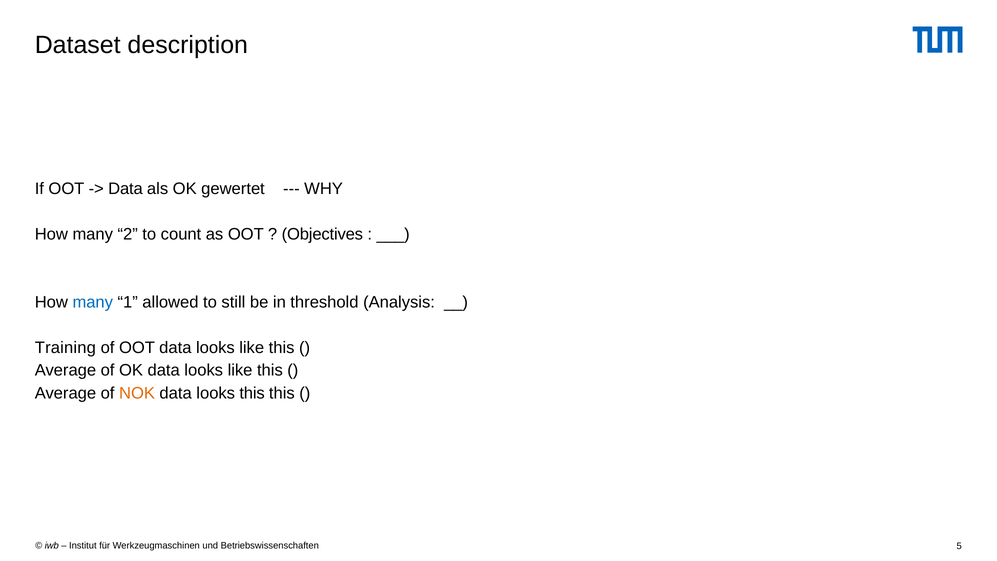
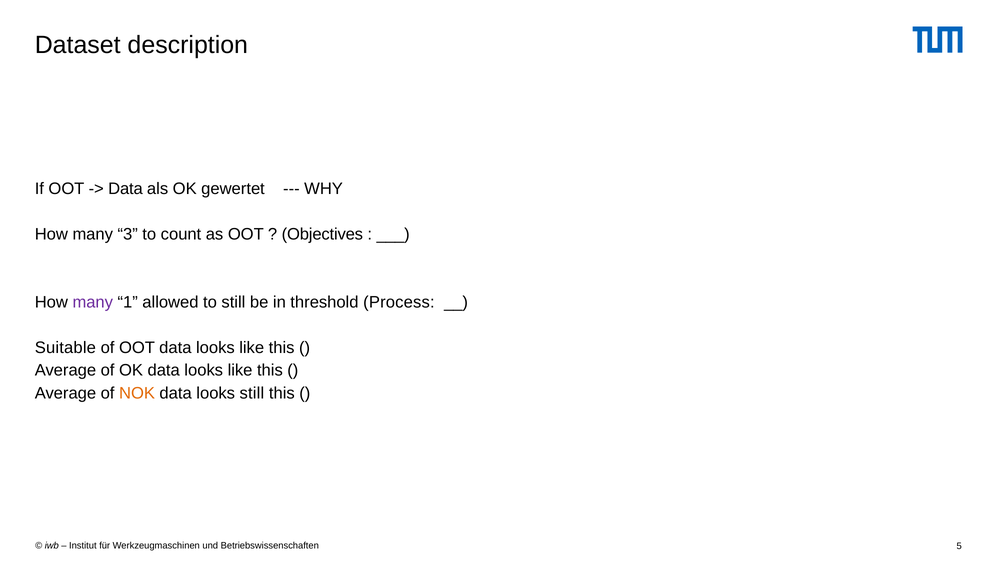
2: 2 -> 3 (128, 234)
many colour: blue -> purple (93, 302)
Analysis: Analysis -> Process (399, 302)
Training: Training -> Suitable (65, 348)
looks this: this -> still (252, 393)
